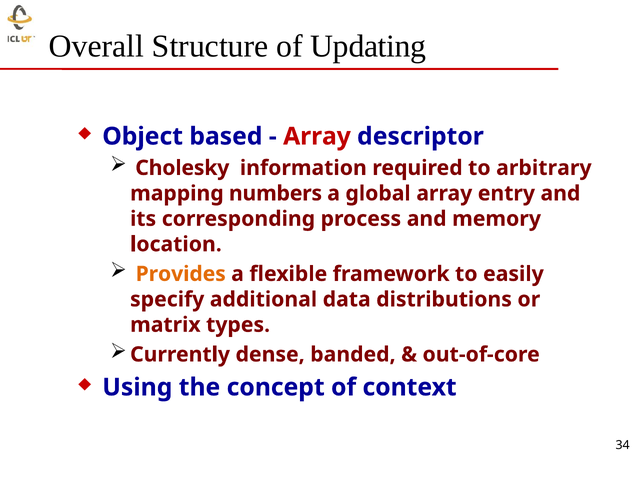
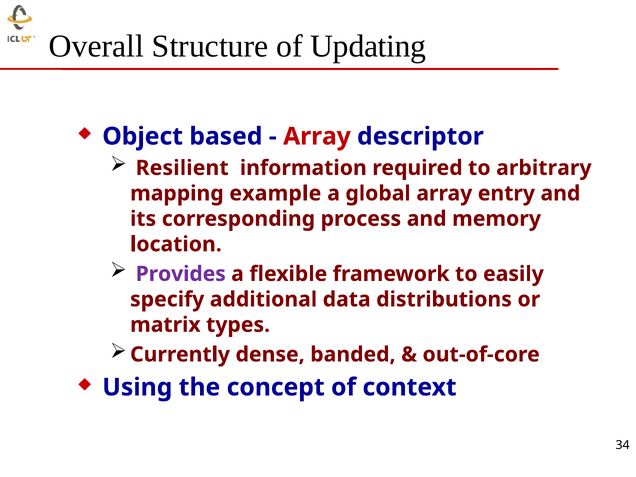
Cholesky: Cholesky -> Resilient (182, 168)
numbers: numbers -> example (275, 193)
Provides colour: orange -> purple (181, 274)
